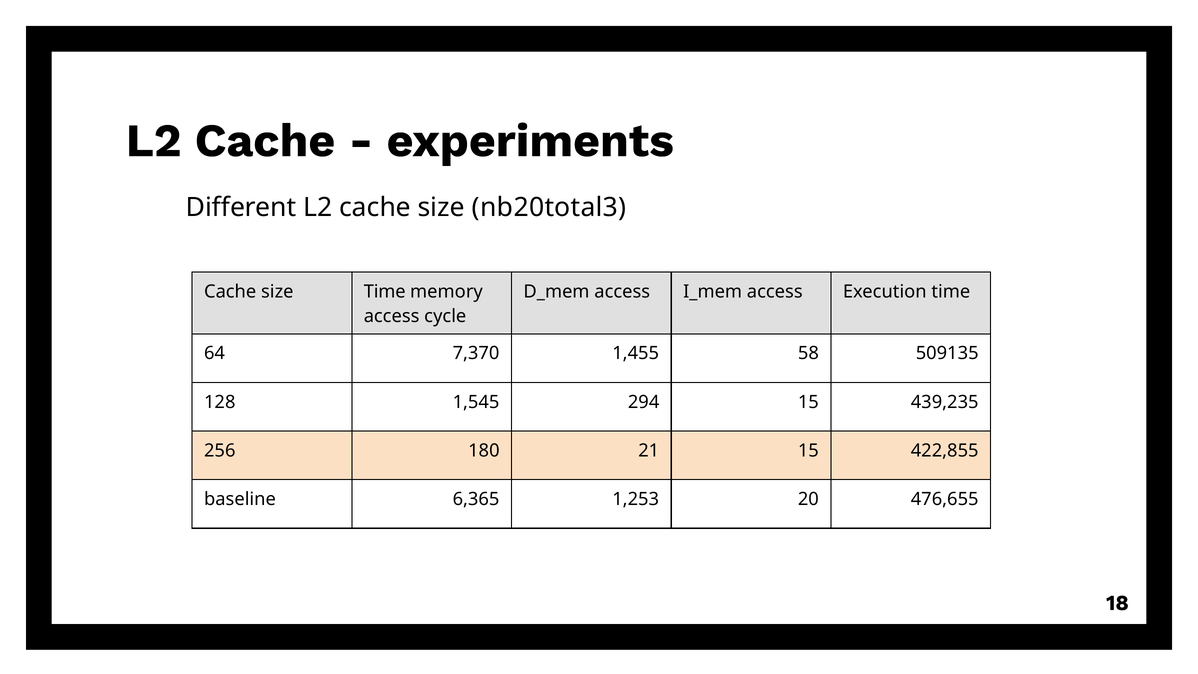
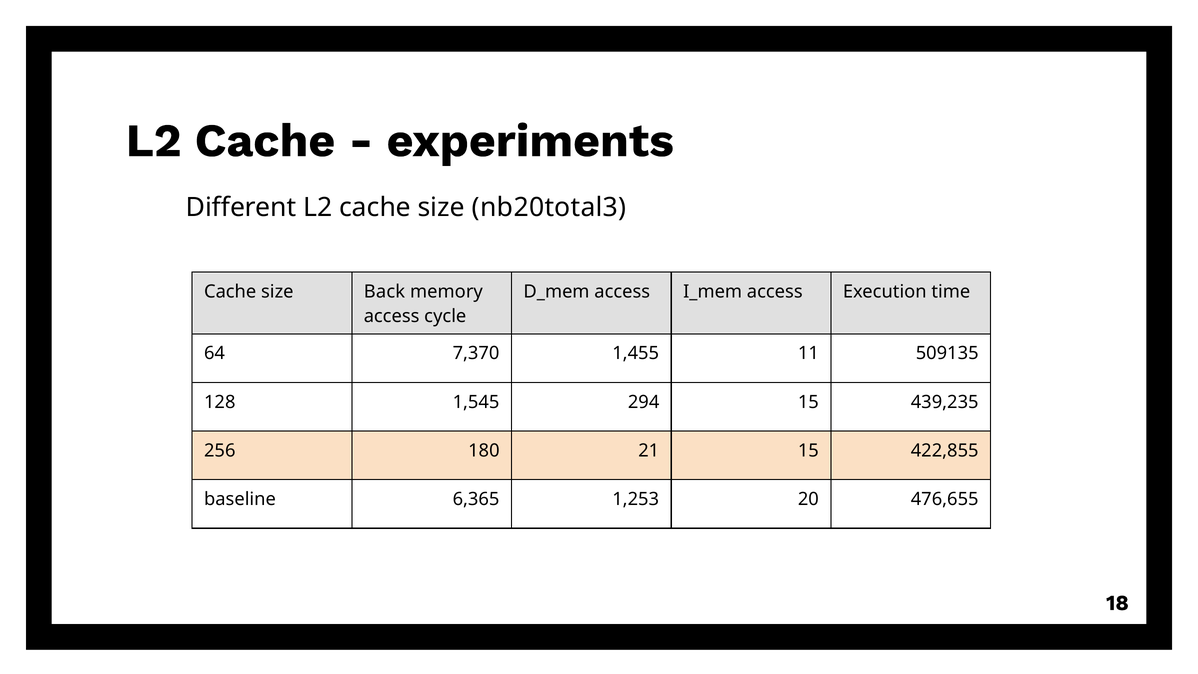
size Time: Time -> Back (385, 291)
58: 58 -> 11 (808, 353)
